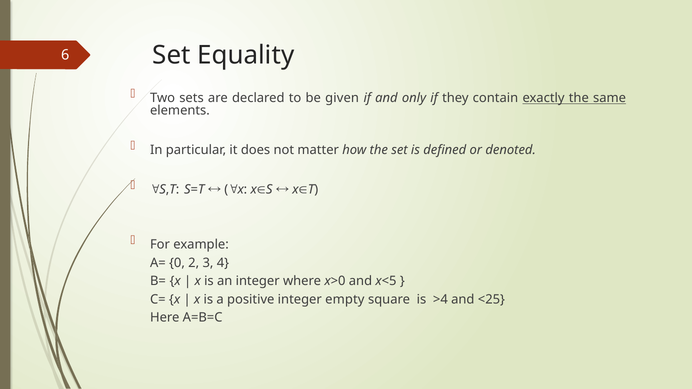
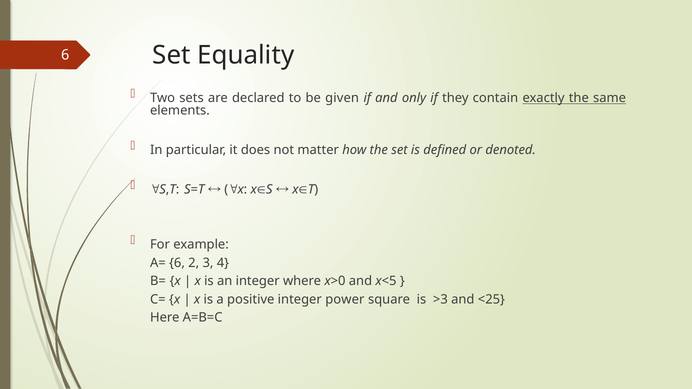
A= 0: 0 -> 6 (177, 263)
empty: empty -> power (345, 299)
>4: >4 -> >3 (440, 299)
